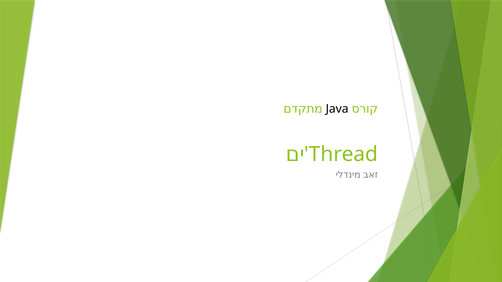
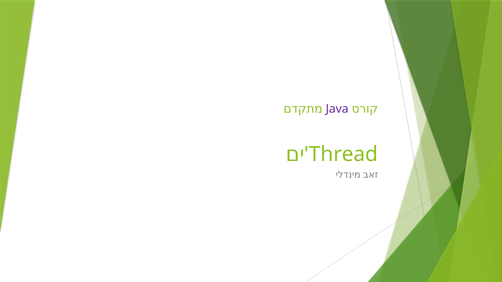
Java colour: black -> purple (337, 109)
